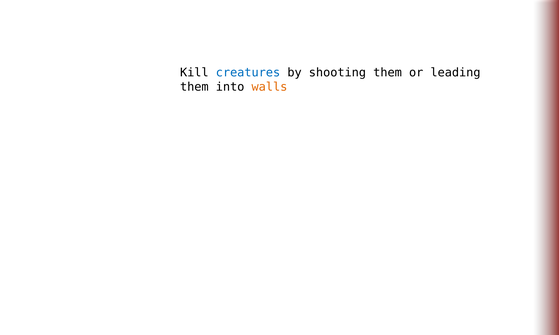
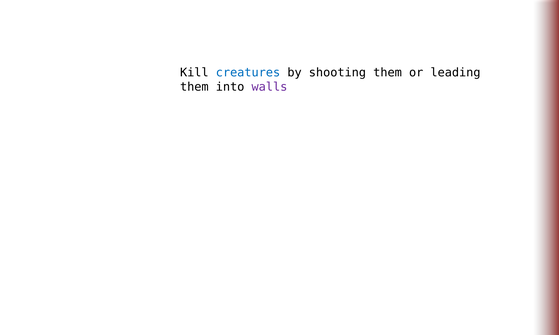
walls colour: orange -> purple (269, 87)
